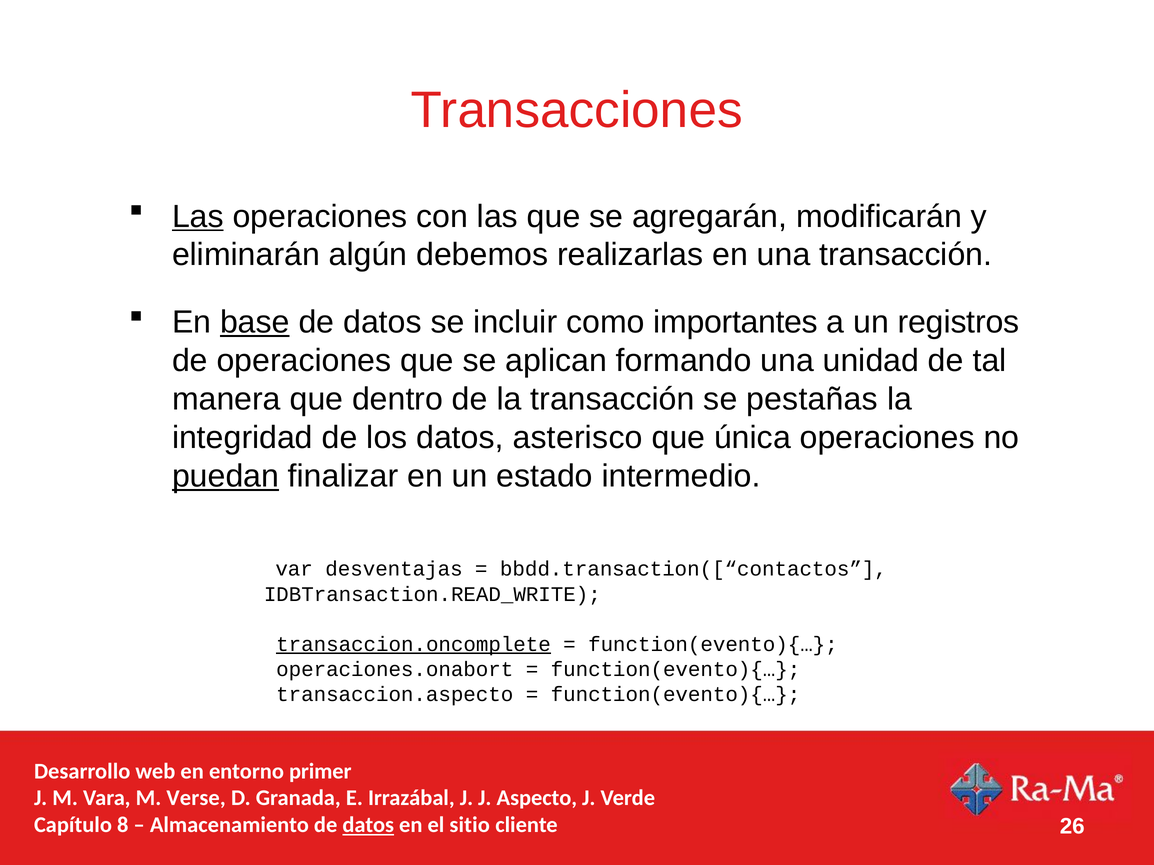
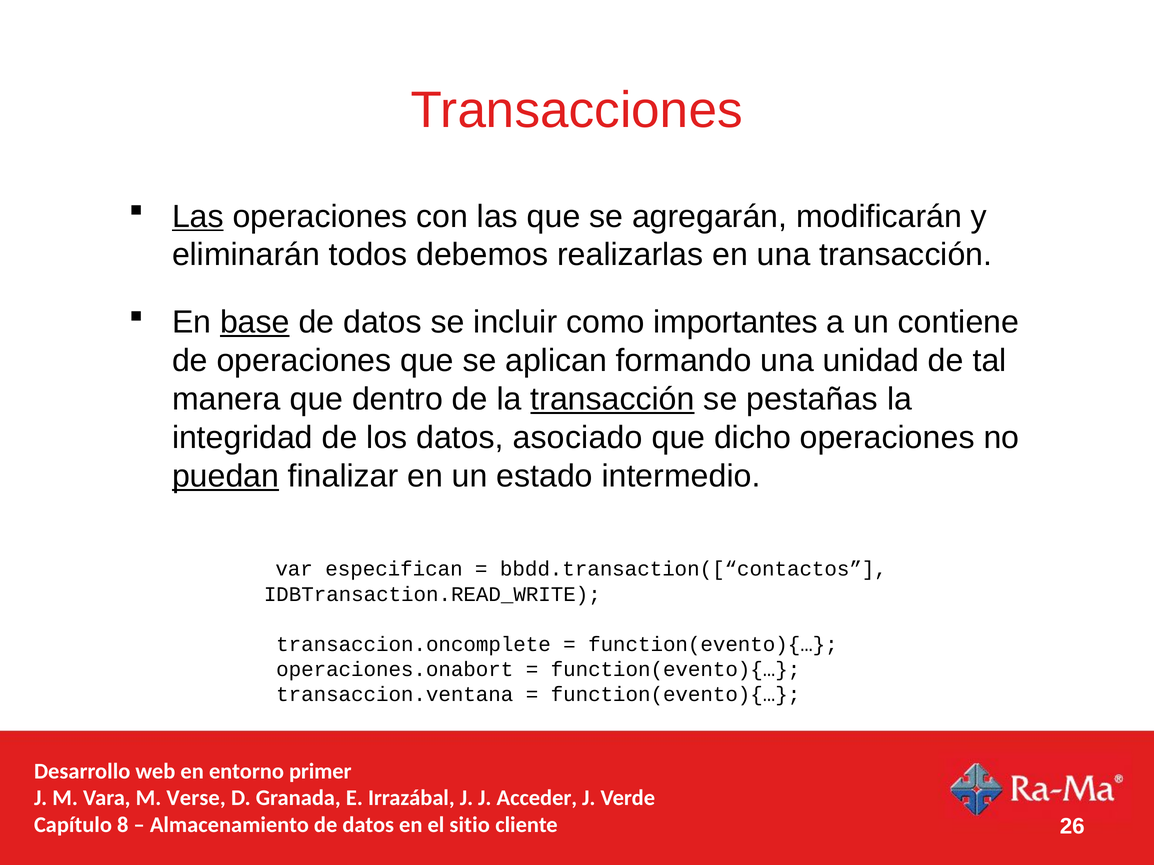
algún: algún -> todos (368, 255)
registros: registros -> contiene (958, 322)
transacción underline: none -> present (613, 399)
asterisco: asterisco -> asociado (578, 438)
única: única -> dicho (752, 438)
desventajas: desventajas -> especifican (394, 569)
transaccion.oncomplete underline: present -> none (414, 645)
transaccion.aspecto: transaccion.aspecto -> transaccion.ventana (395, 695)
Aspecto: Aspecto -> Acceder (537, 798)
datos underline: present -> none (368, 825)
